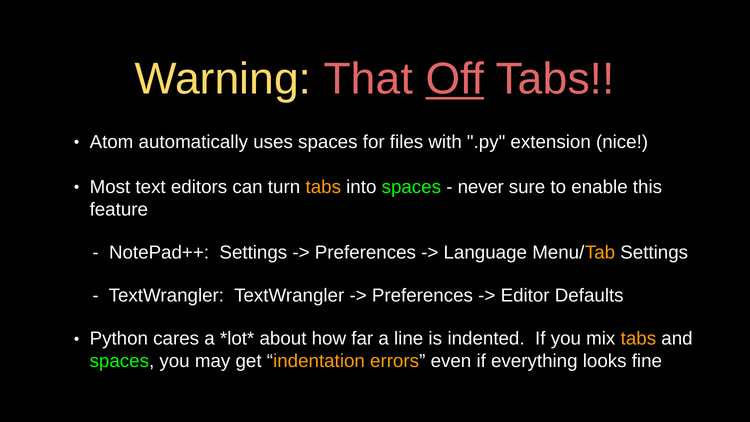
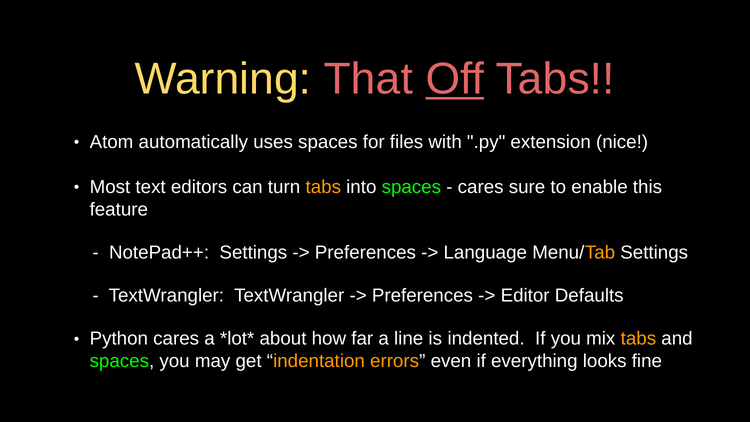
never: never -> cares (481, 187)
